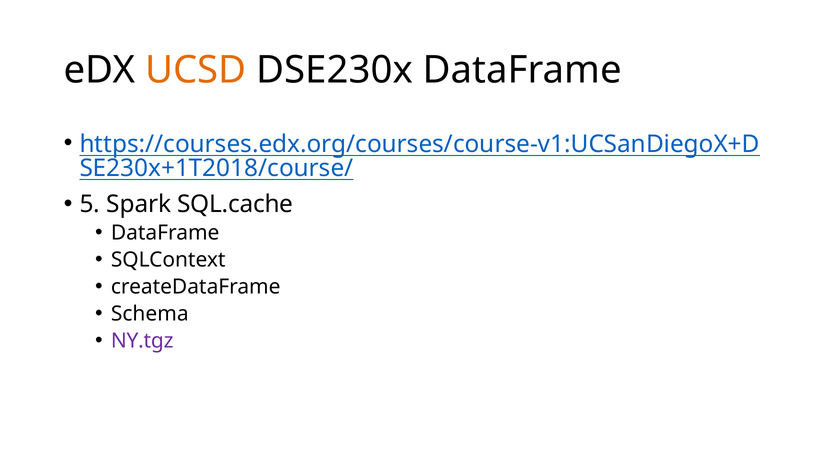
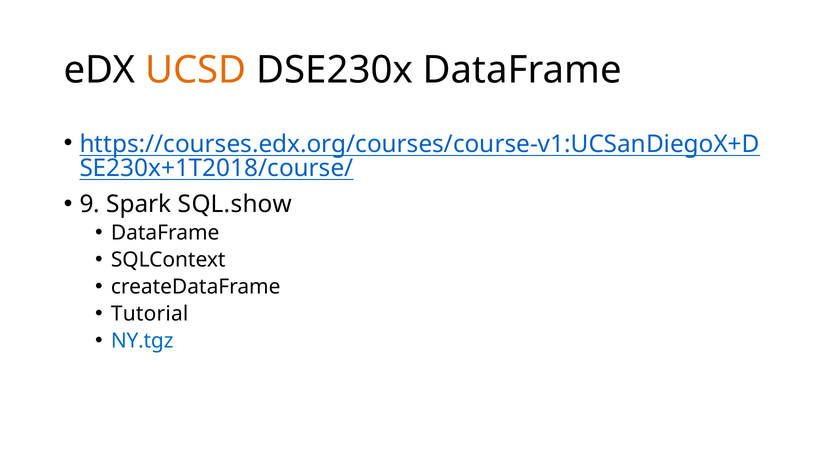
5: 5 -> 9 (90, 204)
SQL.cache: SQL.cache -> SQL.show (235, 204)
Schema: Schema -> Tutorial (150, 314)
NY.tgz colour: purple -> blue (142, 341)
